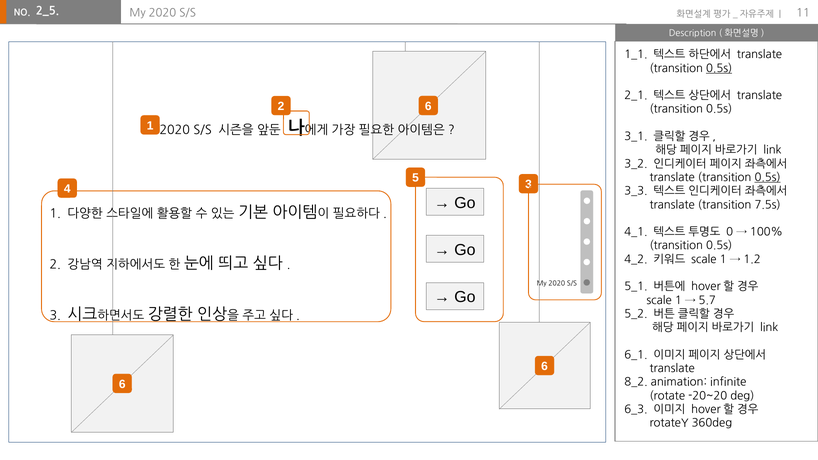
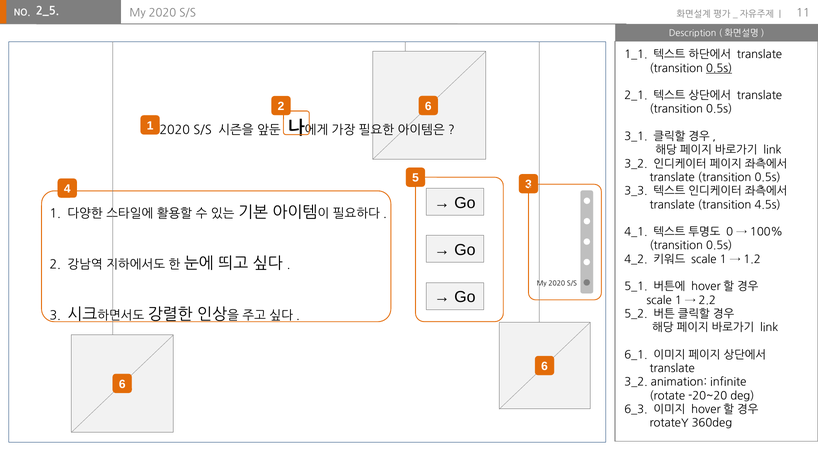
0.5s underline: present -> none (768, 178)
7.5s: 7.5s -> 4.5s (768, 205)
5.7: 5.7 -> 2.2 (707, 300)
8_2: 8_2 -> 3_2 (636, 382)
